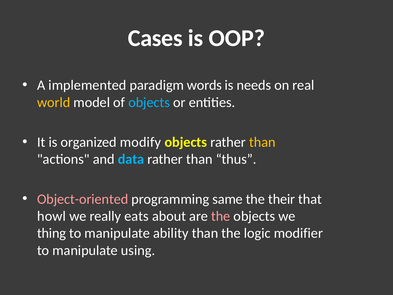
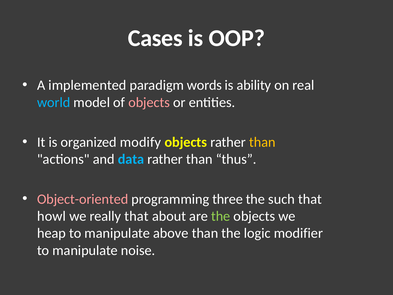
needs: needs -> ability (254, 85)
world colour: yellow -> light blue (54, 102)
objects colour: light blue -> pink (149, 102)
same: same -> three (228, 199)
their: their -> such (282, 199)
really eats: eats -> that (137, 216)
the colour: pink -> light green (221, 216)
thing: thing -> heap (52, 233)
ability: ability -> above (171, 233)
using: using -> noise (138, 250)
